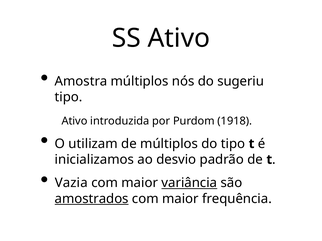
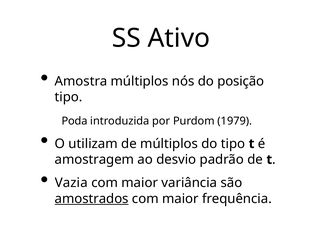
sugeriu: sugeriu -> posição (241, 81)
Ativo: Ativo -> Poda (75, 121)
1918: 1918 -> 1979 (235, 121)
inicializamos: inicializamos -> amostragem (94, 160)
variância underline: present -> none (189, 183)
